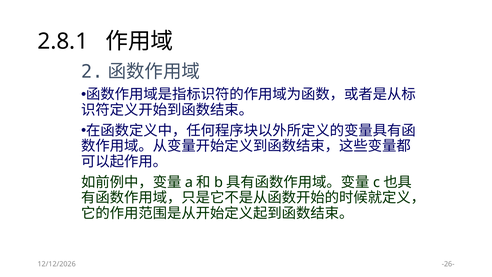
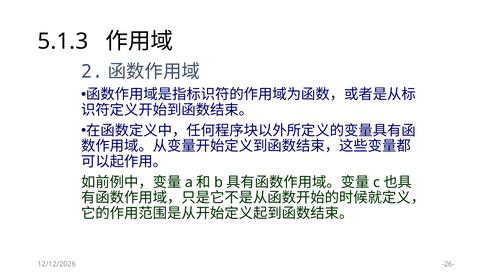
2.8.1: 2.8.1 -> 5.1.3 (63, 41)
